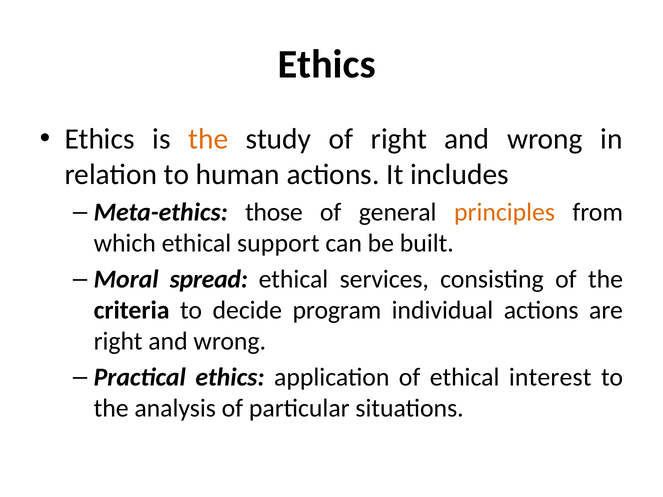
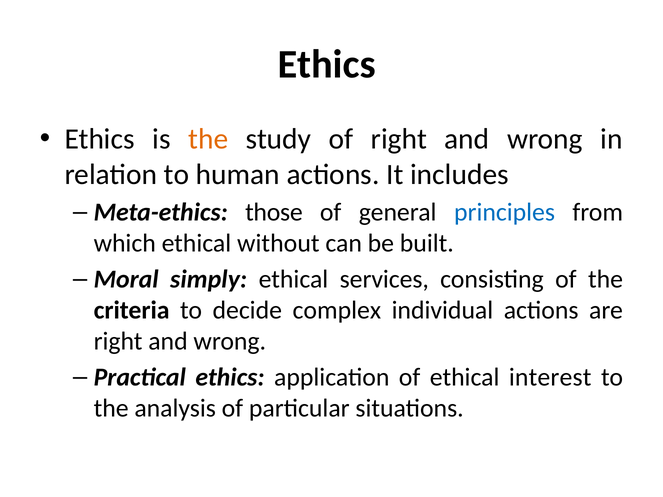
principles colour: orange -> blue (505, 213)
support: support -> without (278, 243)
spread: spread -> simply (209, 280)
program: program -> complex (337, 311)
